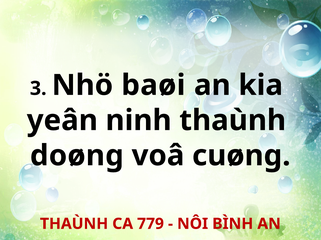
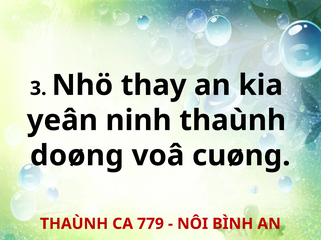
baøi: baøi -> thay (154, 85)
